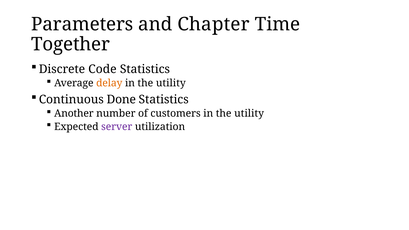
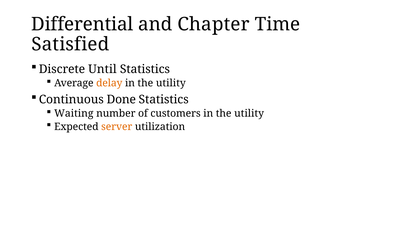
Parameters: Parameters -> Differential (82, 24)
Together: Together -> Satisfied (70, 44)
Code: Code -> Until (102, 69)
Another: Another -> Waiting (74, 114)
server colour: purple -> orange (117, 127)
